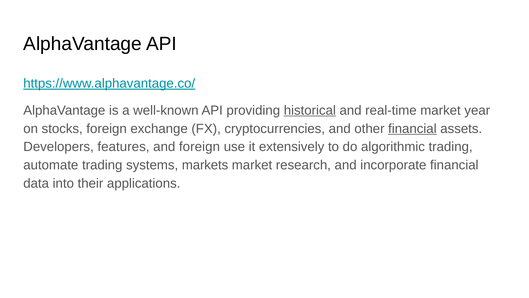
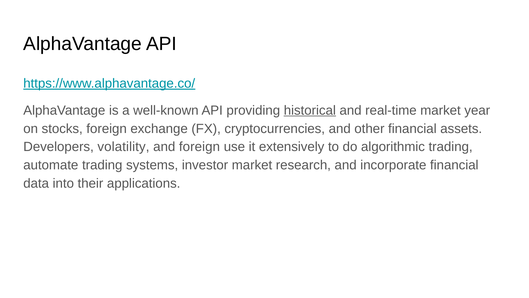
financial underline: present -> none (412, 128)
features: features -> volatility (123, 147)
markets: markets -> investor (205, 165)
